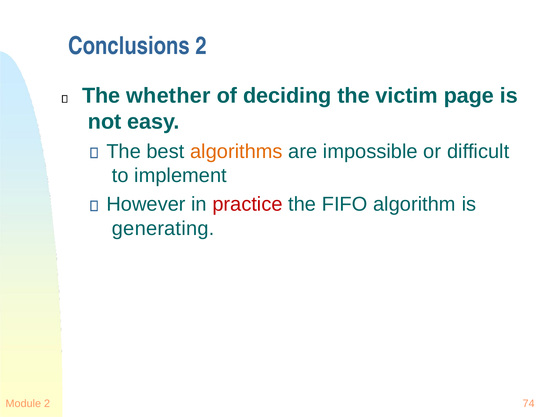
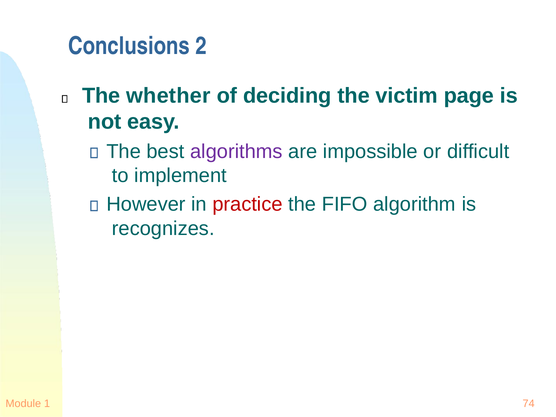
algorithms colour: orange -> purple (236, 151)
generating: generating -> recognizes (163, 228)
Module 2: 2 -> 1 (47, 404)
